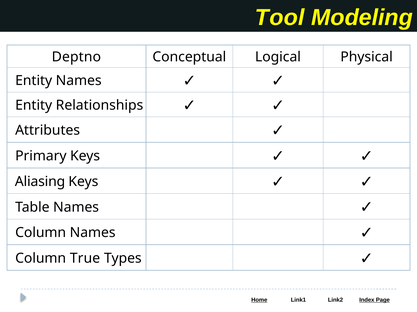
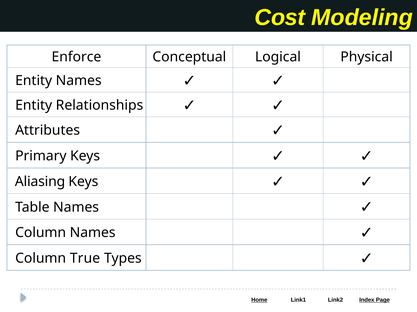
Tool: Tool -> Cost (280, 18)
Deptno: Deptno -> Enforce (76, 57)
